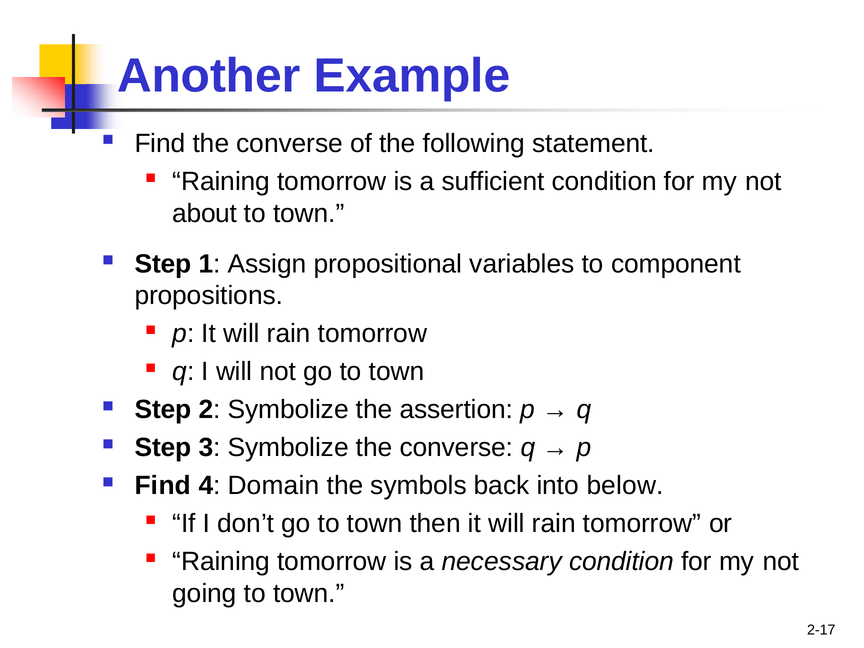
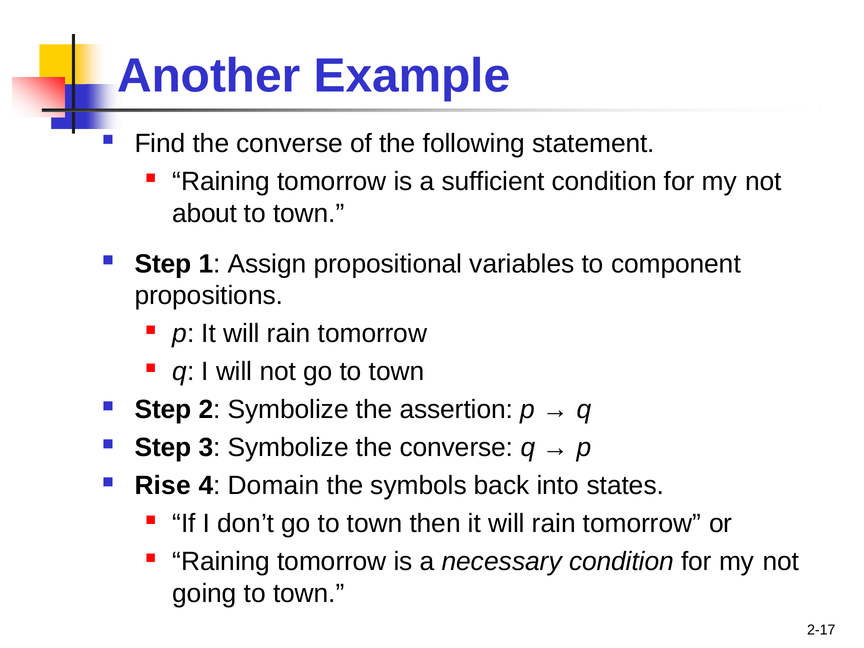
Find: Find -> Rise (163, 486)
below: below -> states (625, 486)
